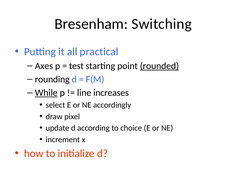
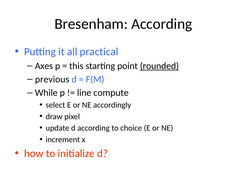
Bresenham Switching: Switching -> According (162, 24)
test: test -> this (76, 66)
rounding: rounding -> previous (52, 79)
While underline: present -> none (46, 93)
increases: increases -> compute (111, 93)
